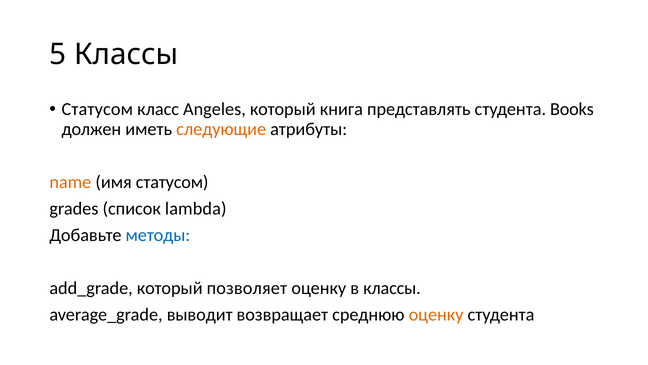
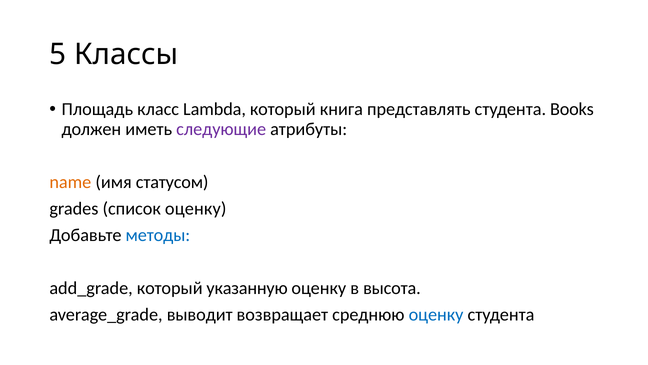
Статусом: Статусом -> Площадь (97, 109)
Angeles: Angeles -> Lambda (215, 109)
следующие colour: orange -> purple (221, 129)
список lambda: lambda -> оценку (196, 208)
позволяет: позволяет -> указанную (247, 288)
в классы: классы -> высота (392, 288)
оценку colour: orange -> blue (436, 314)
